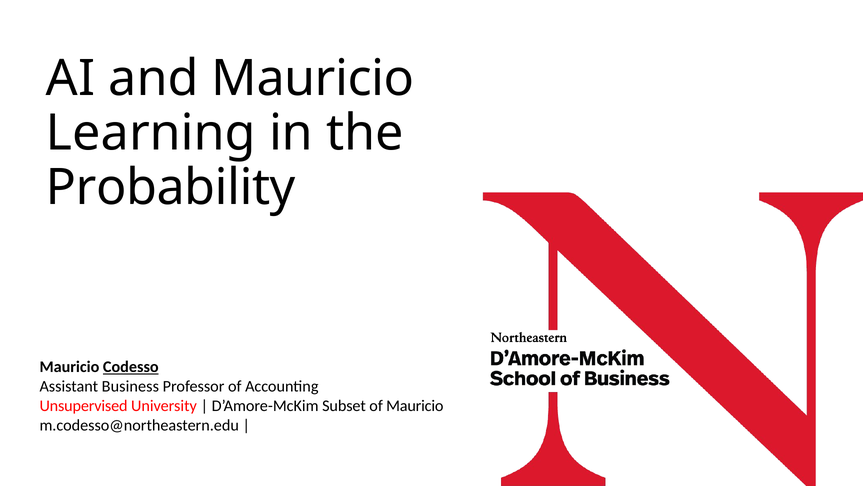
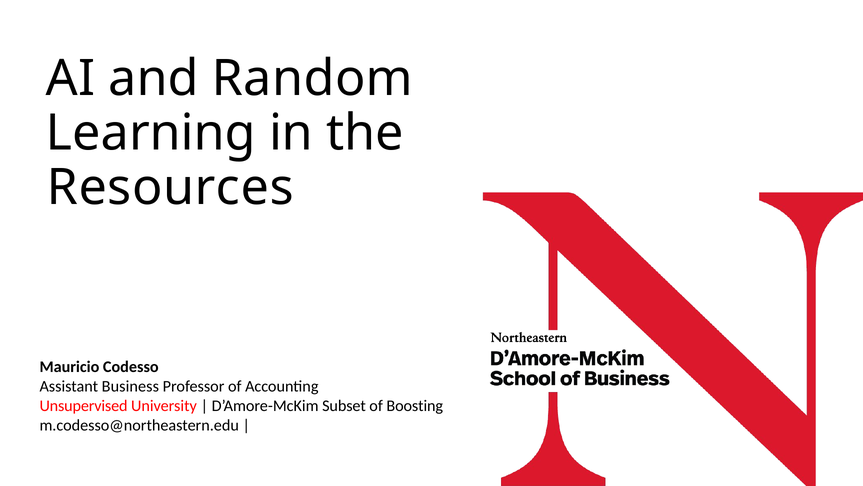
and Mauricio: Mauricio -> Random (312, 78)
Probability: Probability -> Resources (170, 187)
Codesso underline: present -> none (131, 366)
of Mauricio: Mauricio -> Boosting (415, 405)
